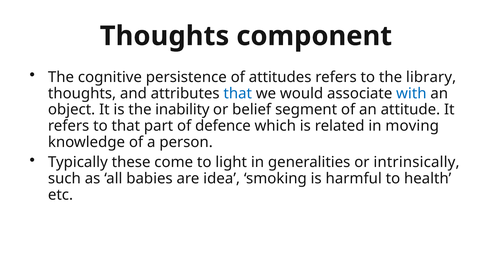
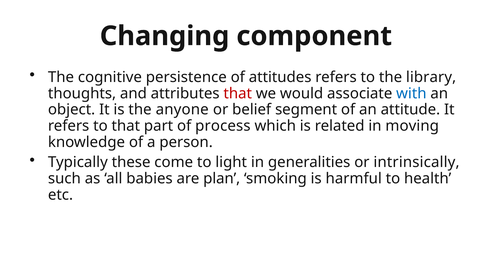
Thoughts: Thoughts -> Changing (165, 36)
that colour: blue -> red (238, 93)
inability: inability -> anyone (182, 110)
defence: defence -> process (223, 126)
idea: idea -> plan (222, 178)
